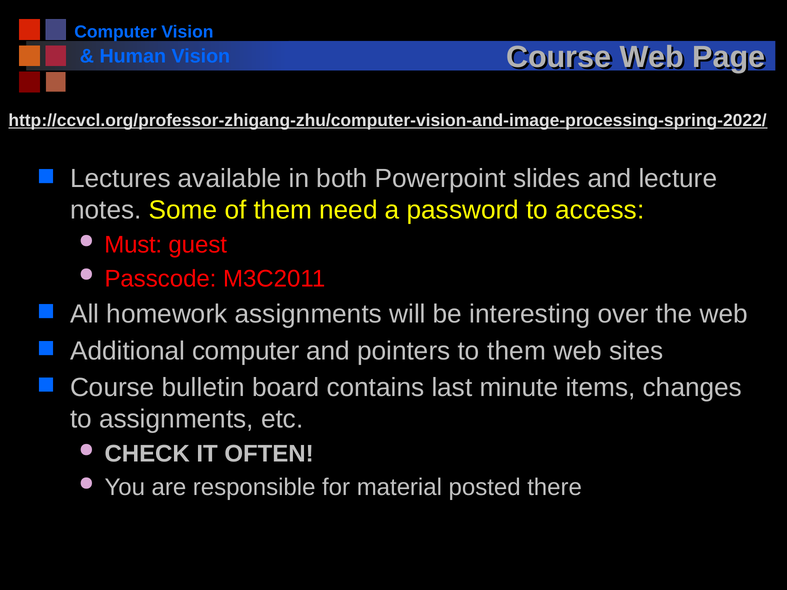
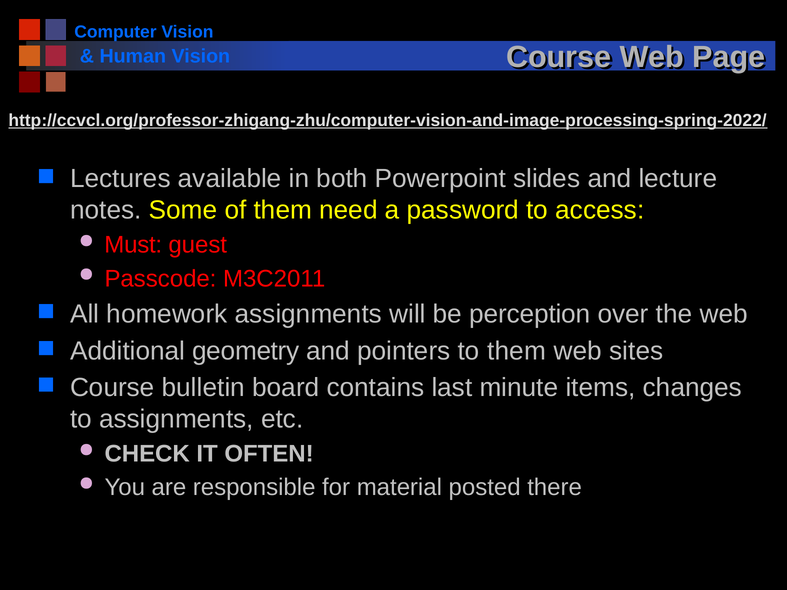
interesting: interesting -> perception (530, 314)
Additional computer: computer -> geometry (246, 351)
